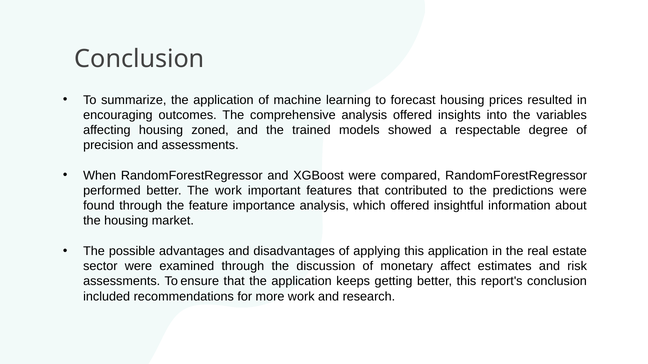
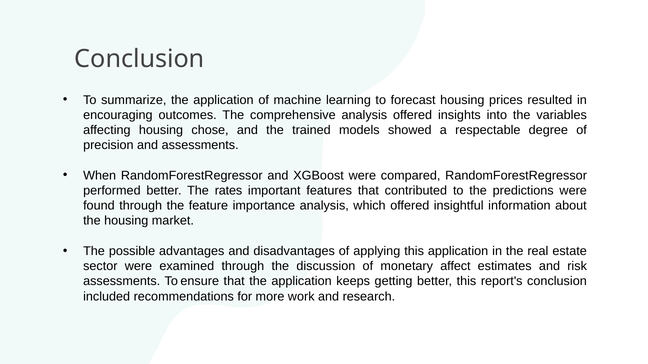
zoned: zoned -> chose (210, 130)
The work: work -> rates (229, 191)
